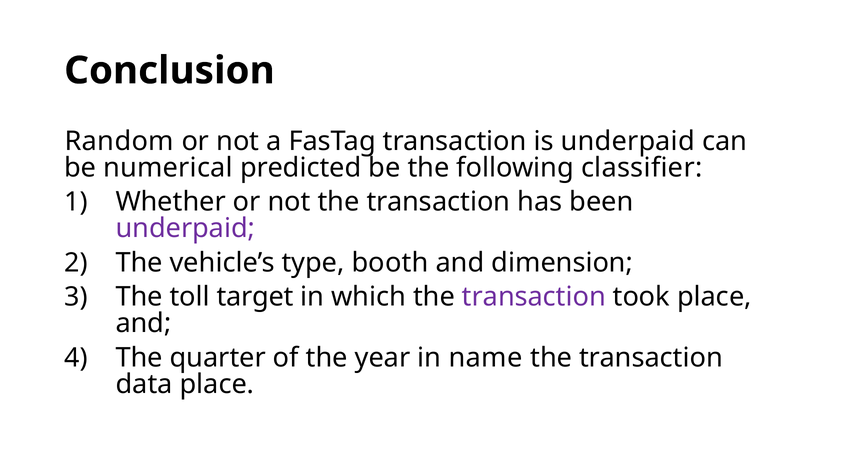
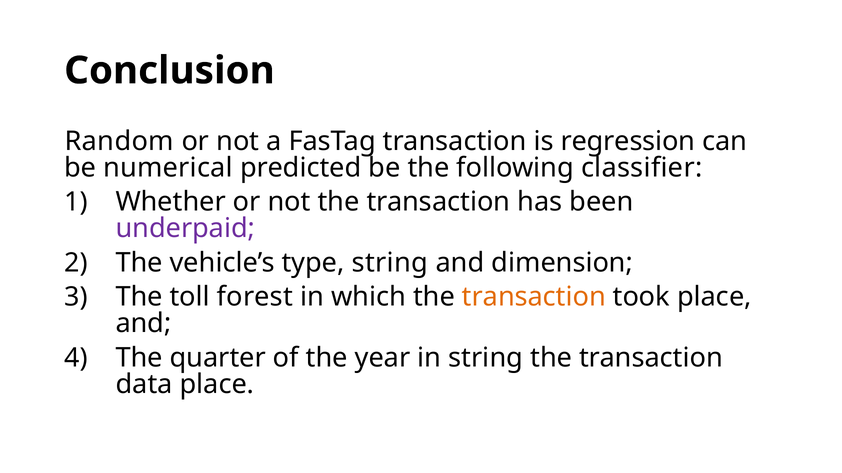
is underpaid: underpaid -> regression (628, 141)
type booth: booth -> string (390, 263)
target: target -> forest (255, 297)
transaction colour: purple -> orange (534, 297)
in name: name -> string (486, 358)
